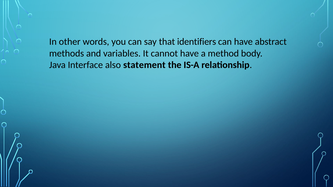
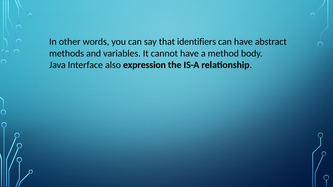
statement: statement -> expression (144, 65)
